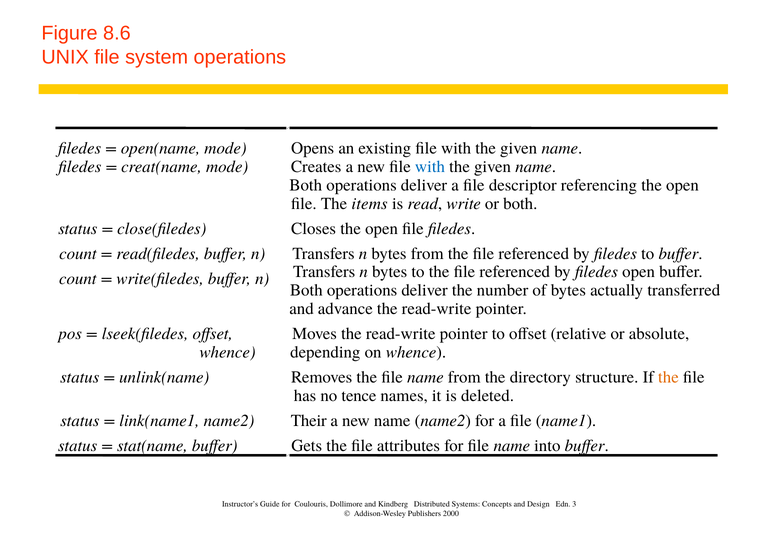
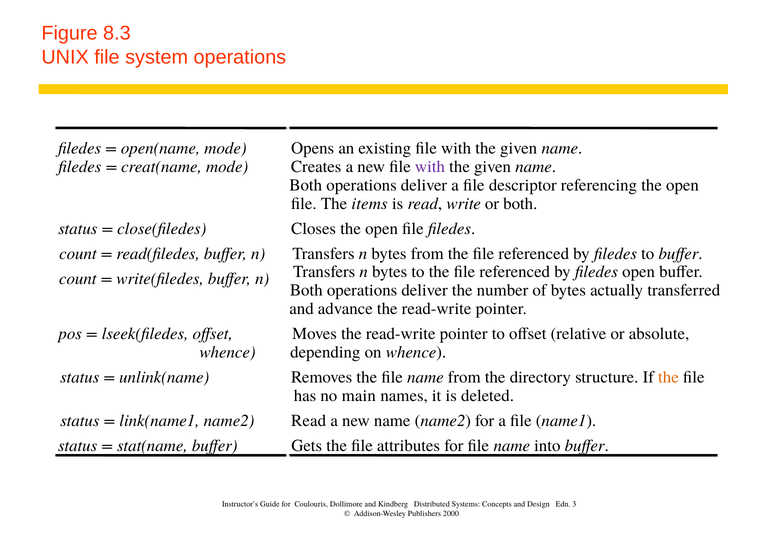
8.6: 8.6 -> 8.3 (117, 33)
with colour: blue -> purple (430, 167)
tence: tence -> main (359, 396)
name2 Their: Their -> Read (309, 421)
